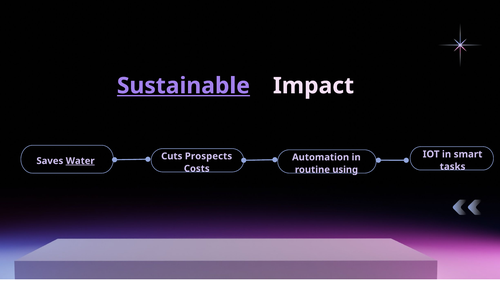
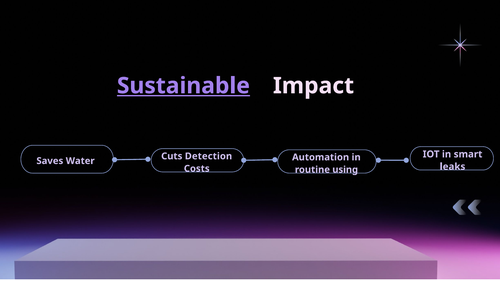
Prospects: Prospects -> Detection (209, 156)
Water underline: present -> none (80, 161)
tasks: tasks -> leaks (453, 167)
